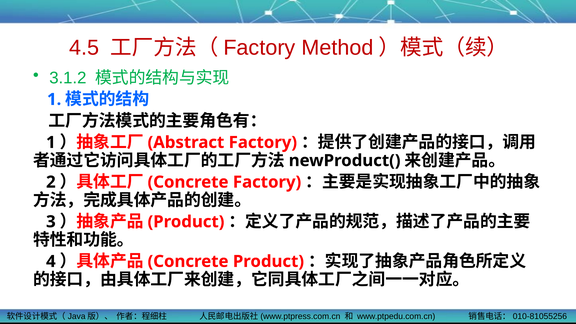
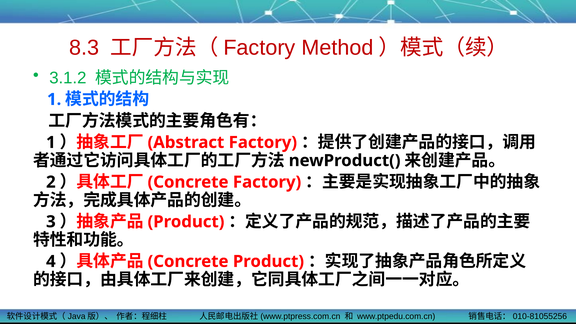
4.5: 4.5 -> 8.3 (84, 48)
